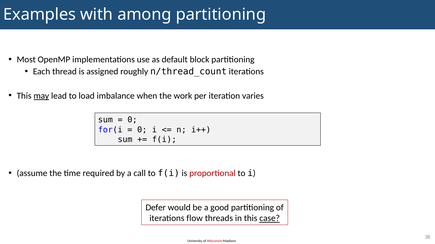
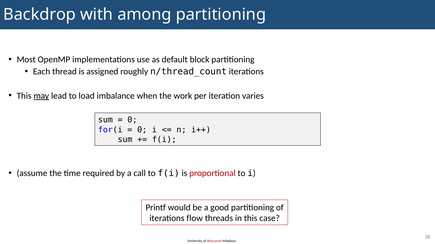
Examples: Examples -> Backdrop (40, 15)
Defer: Defer -> Printf (156, 208)
case underline: present -> none (270, 219)
